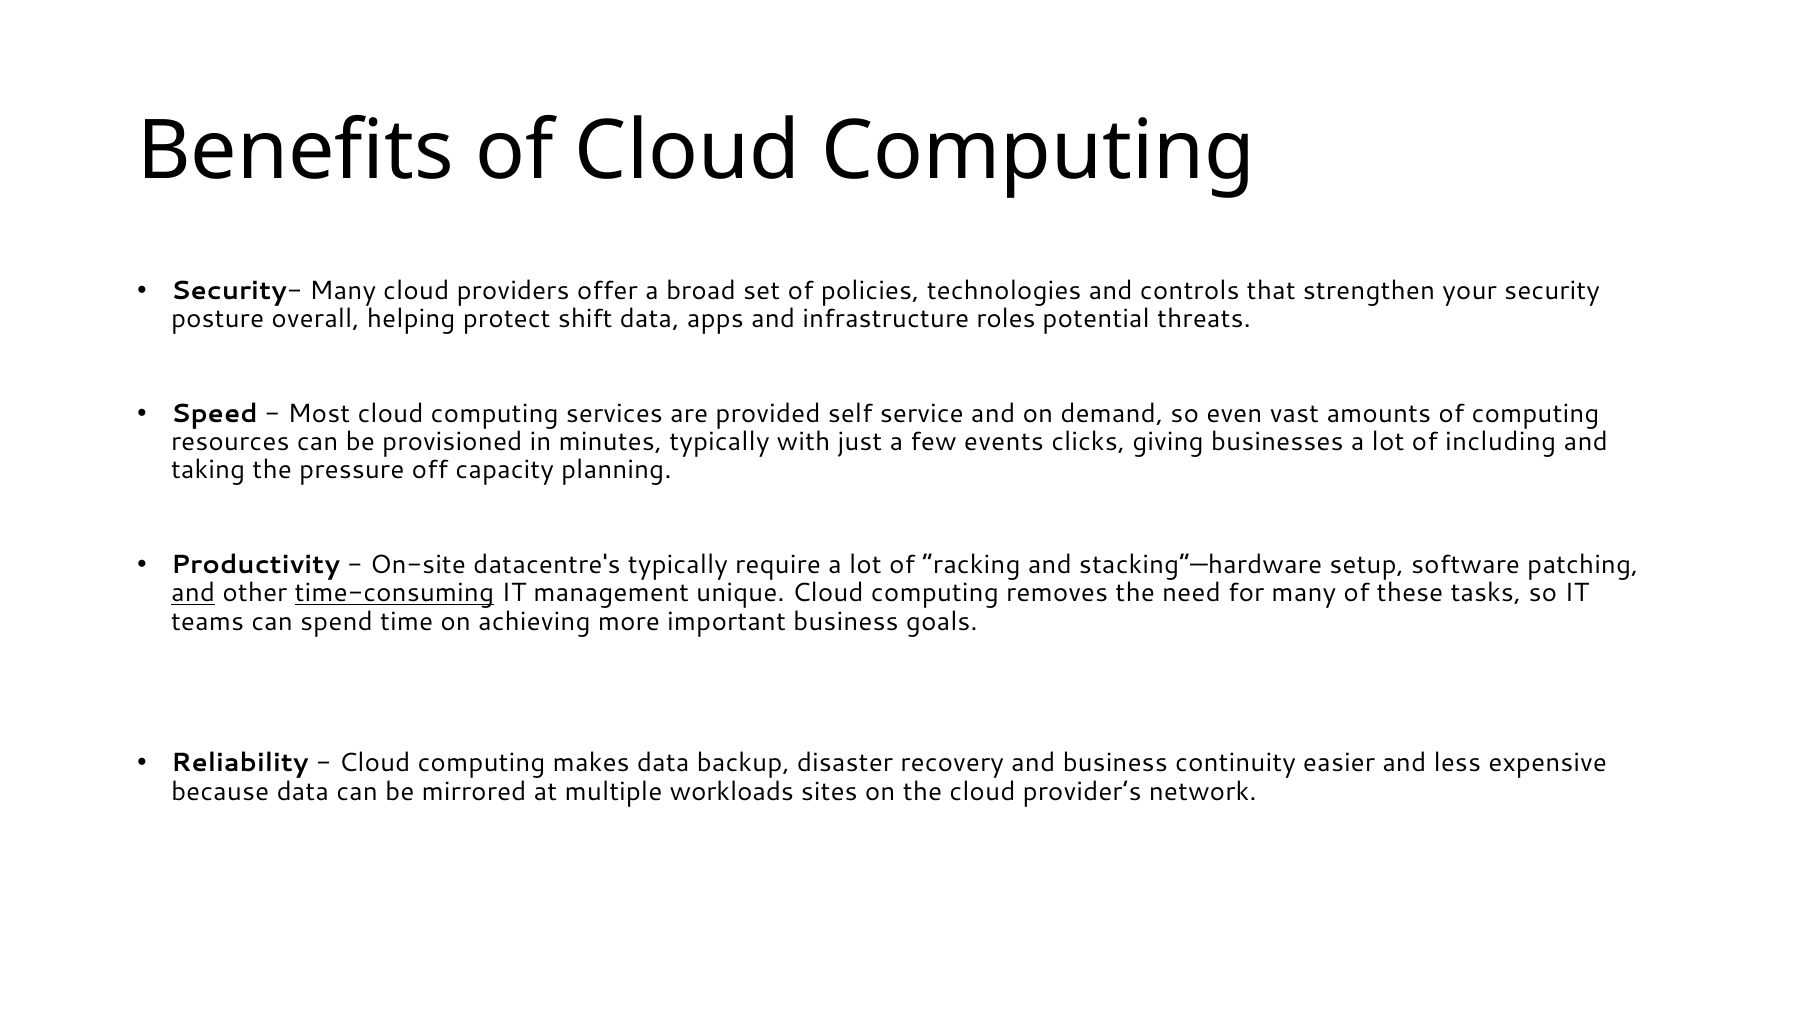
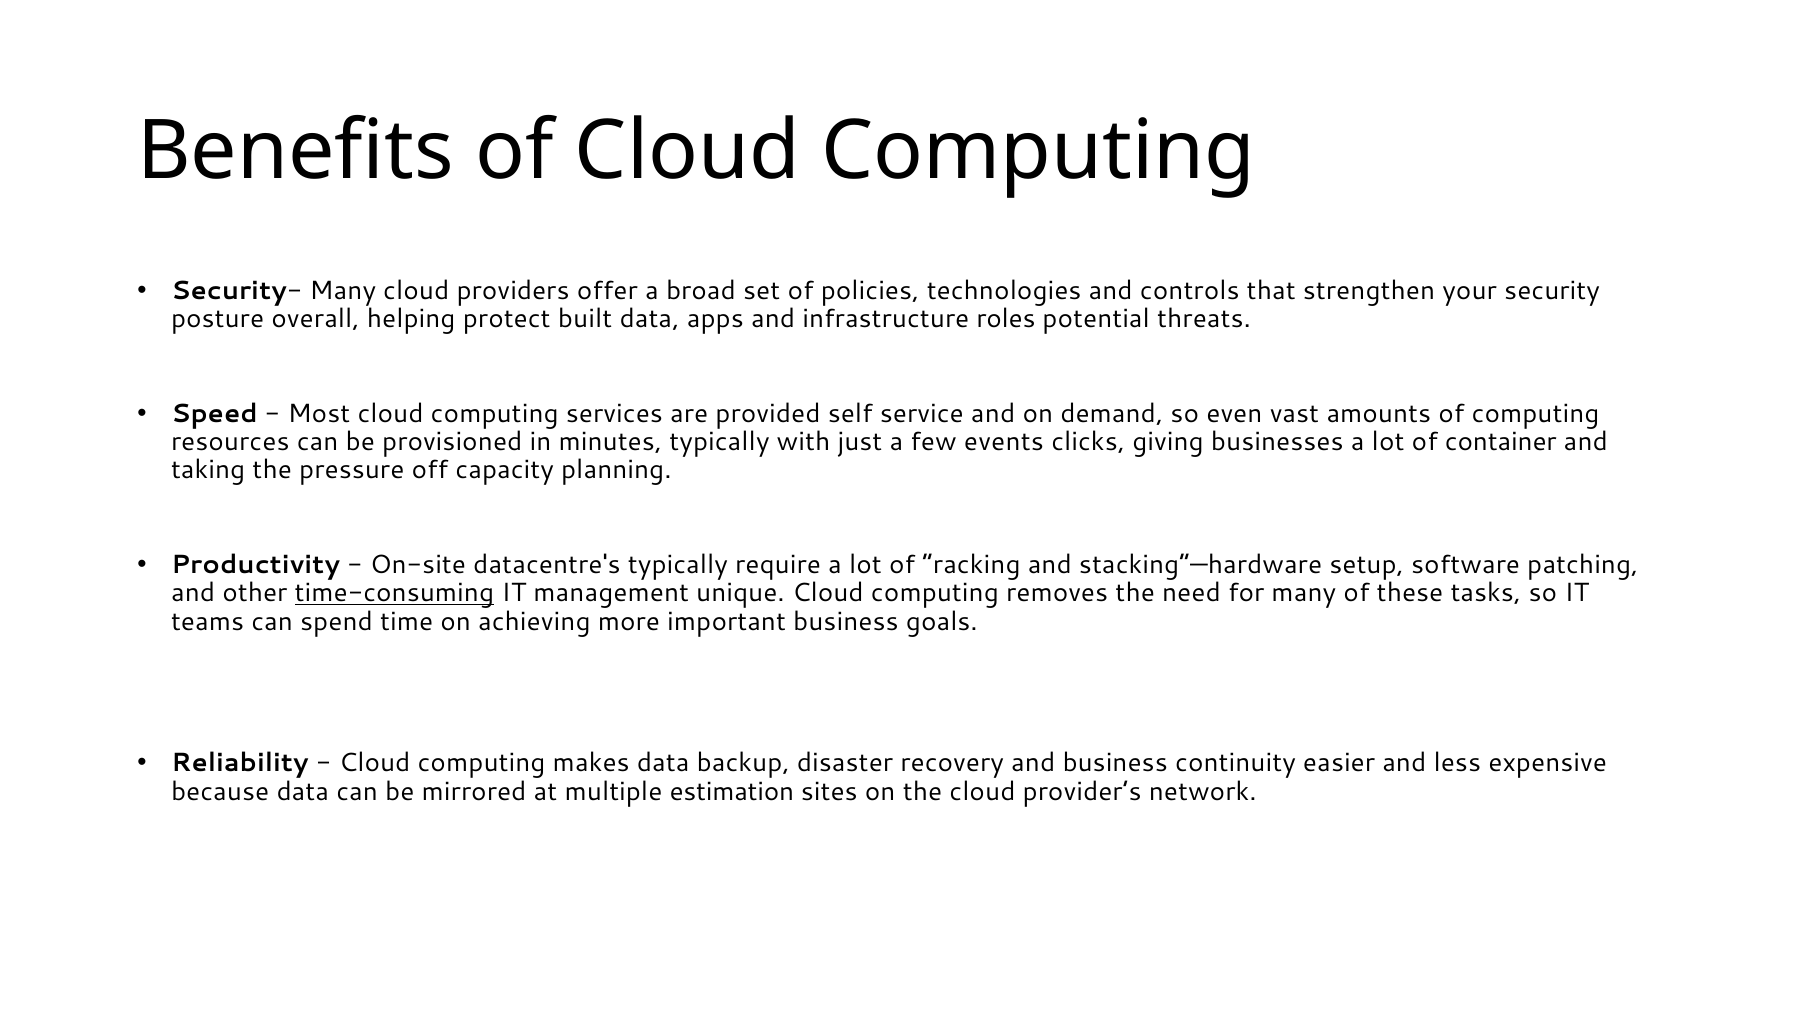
shift: shift -> built (585, 319)
including: including -> container (1501, 442)
and underline: present -> none (193, 593)
workloads: workloads -> estimation (732, 792)
